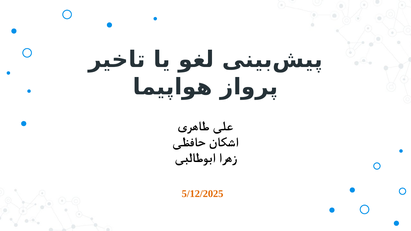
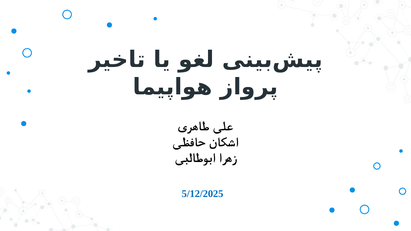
5/12/2025 colour: orange -> blue (203, 194)
